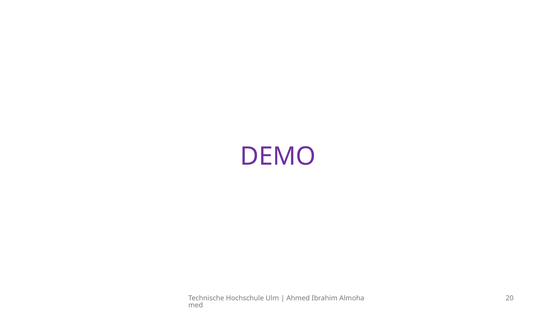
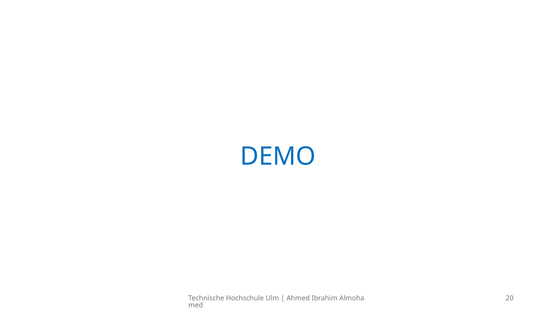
DEMO colour: purple -> blue (278, 156)
